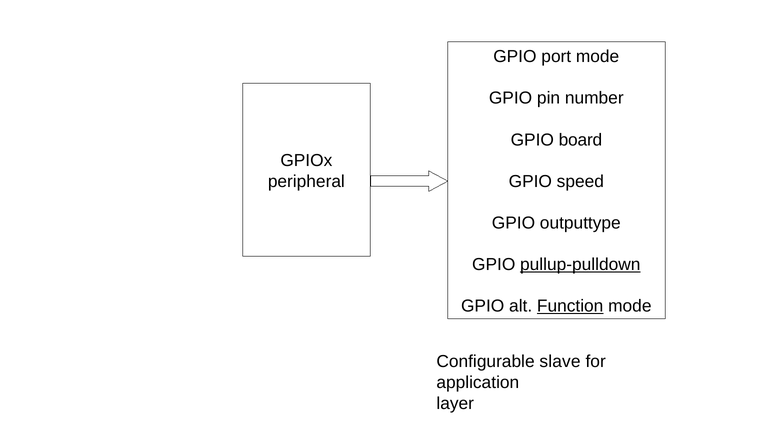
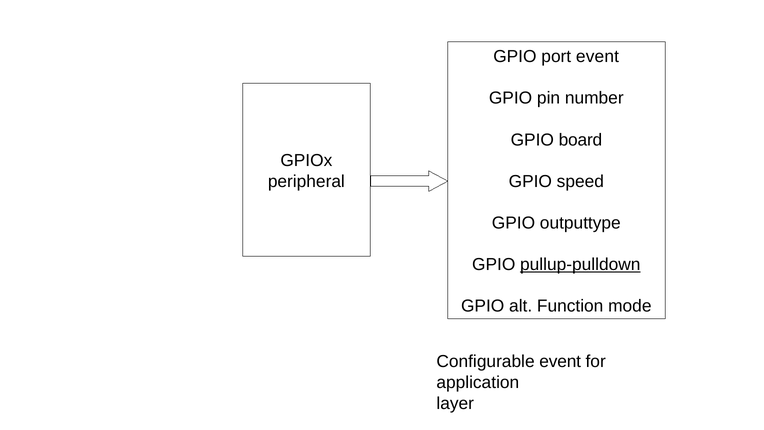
port mode: mode -> event (597, 57)
Function underline: present -> none (570, 306)
Configurable slave: slave -> event (560, 362)
